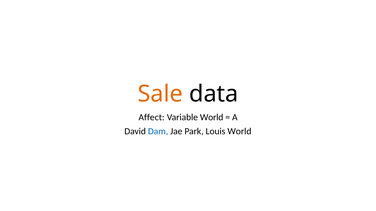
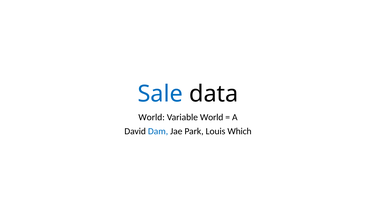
Sale colour: orange -> blue (160, 94)
Affect: Affect -> World (152, 118)
Louis World: World -> Which (239, 132)
